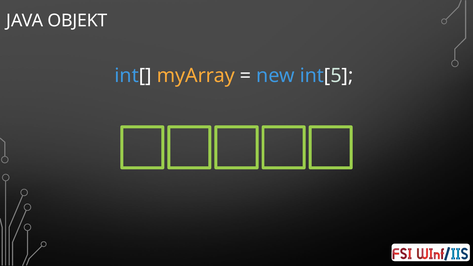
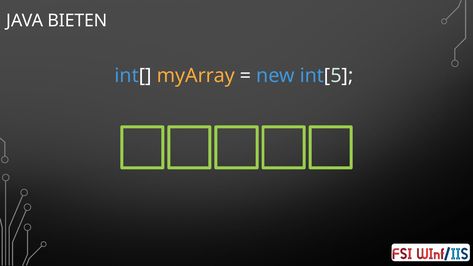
OBJEKT: OBJEKT -> BIETEN (77, 21)
